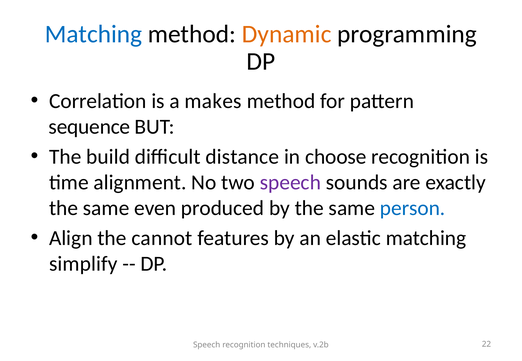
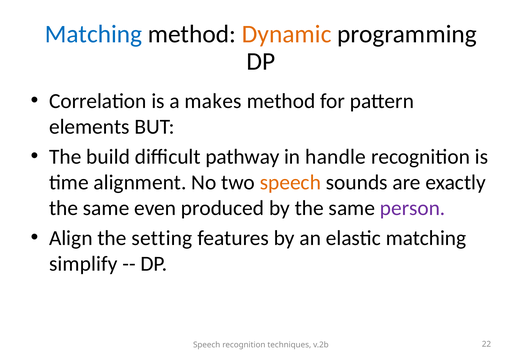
sequence: sequence -> elements (89, 127)
distance: distance -> pathway (242, 157)
choose: choose -> handle (336, 157)
speech colour: purple -> orange (290, 183)
person colour: blue -> purple (413, 208)
cannot: cannot -> setting (162, 238)
